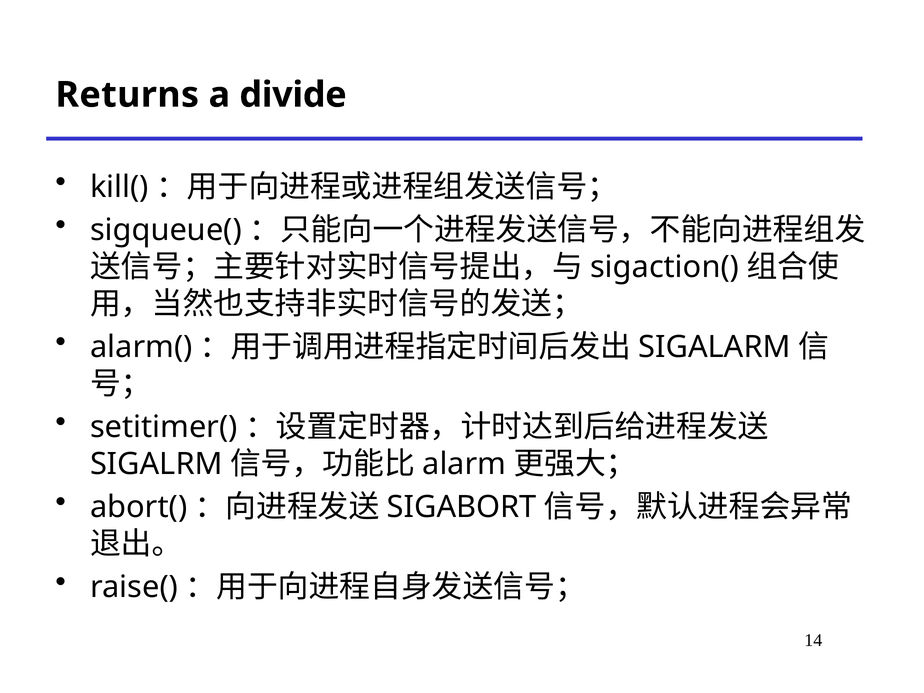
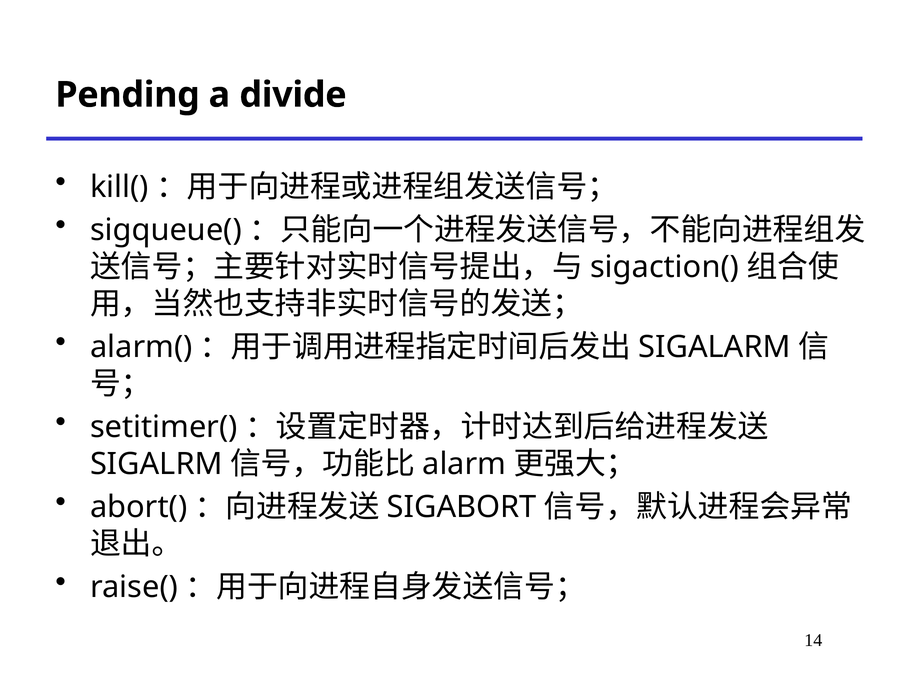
Returns: Returns -> Pending (128, 95)
